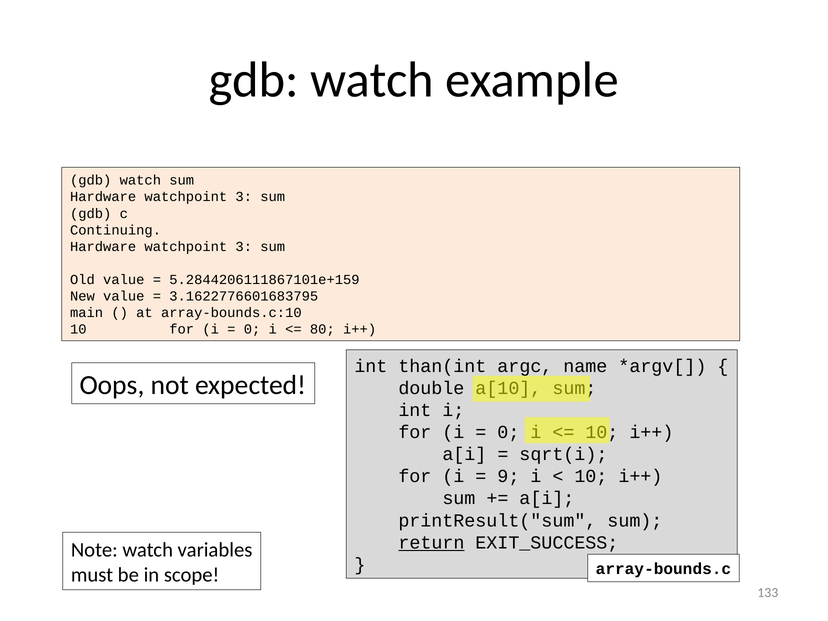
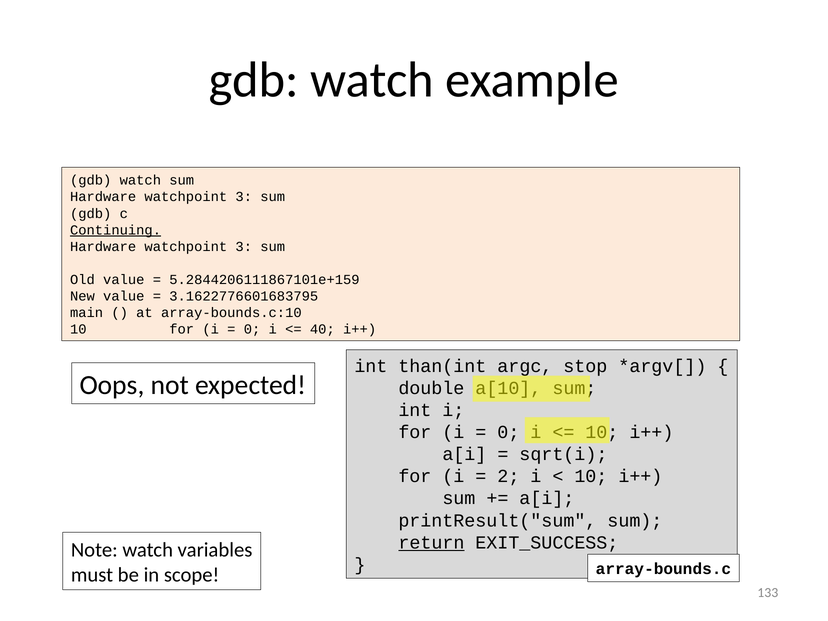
Continuing underline: none -> present (116, 230)
80: 80 -> 40 (322, 329)
name: name -> stop (585, 366)
9: 9 -> 2 (508, 476)
